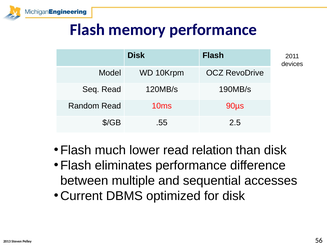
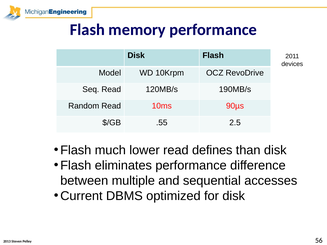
relation: relation -> defines (212, 150)
